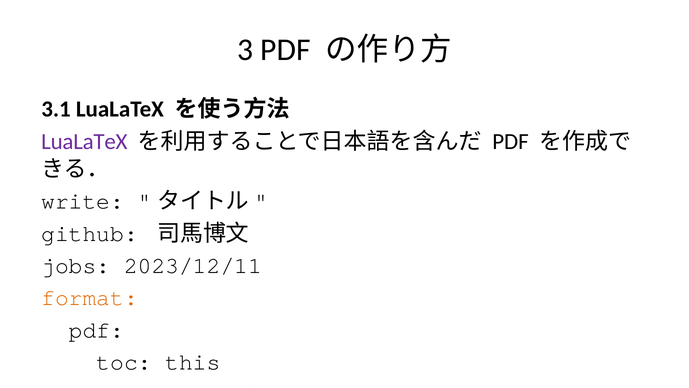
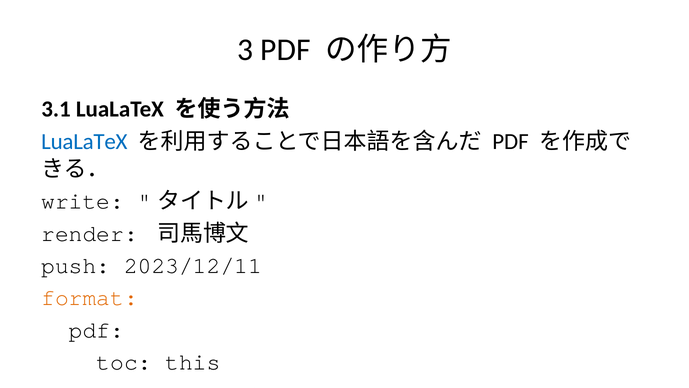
LuaLaTeX colour: purple -> blue (84, 141)
github: github -> render (90, 233)
jobs: jobs -> push (76, 265)
